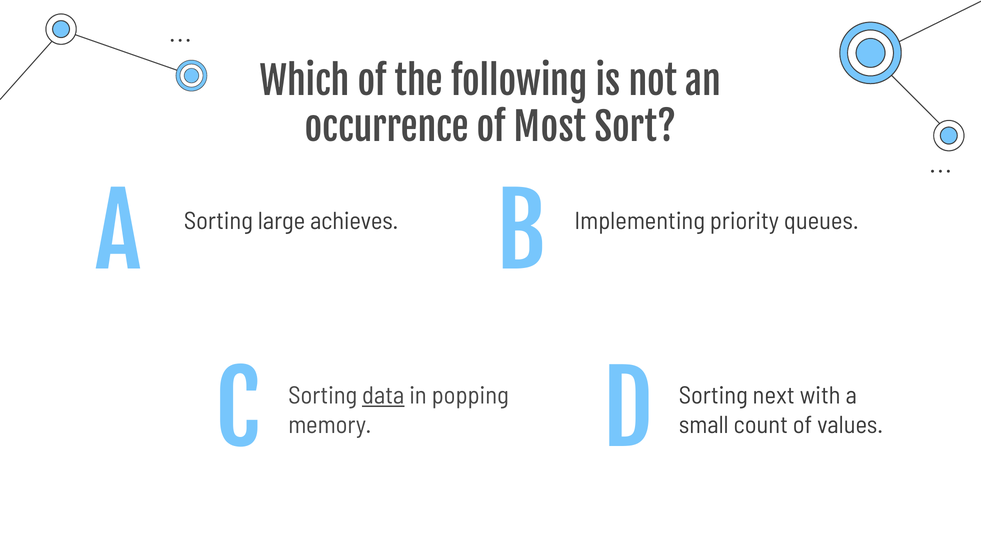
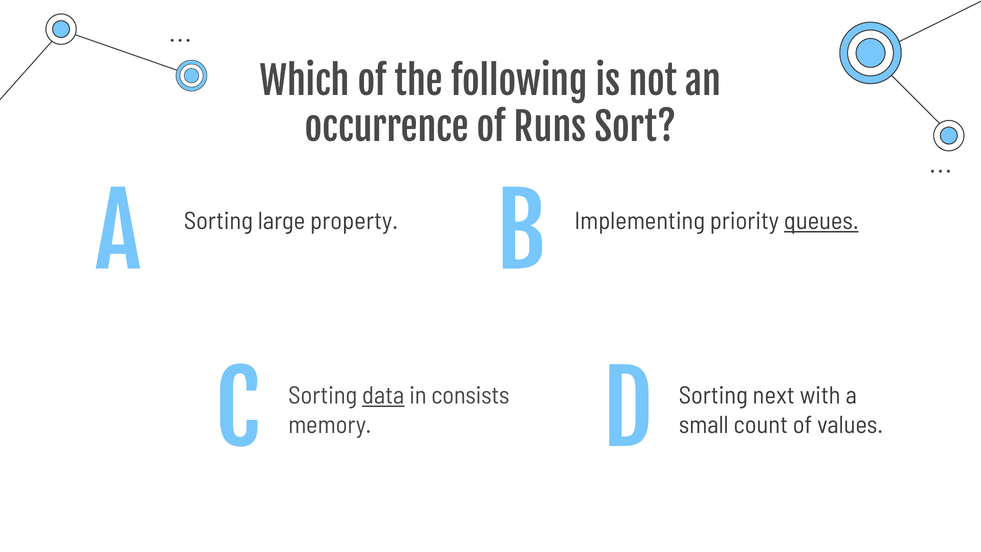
Most: Most -> Runs (550, 129)
queues underline: none -> present (821, 221)
achieves: achieves -> property (354, 221)
popping: popping -> consists (470, 396)
